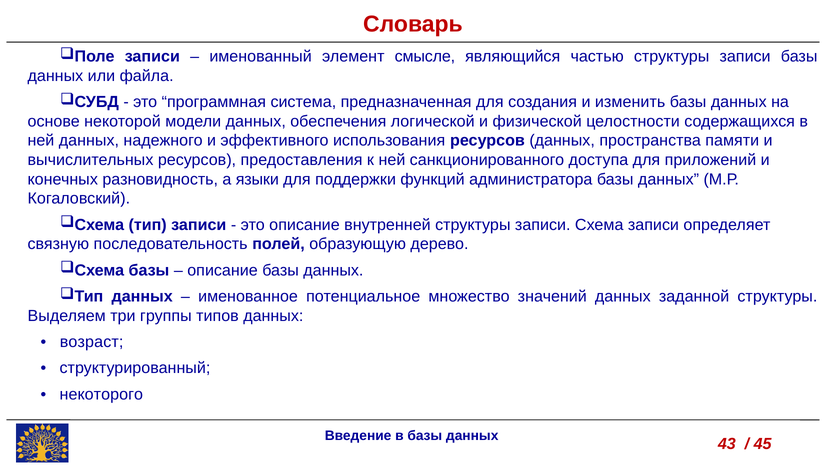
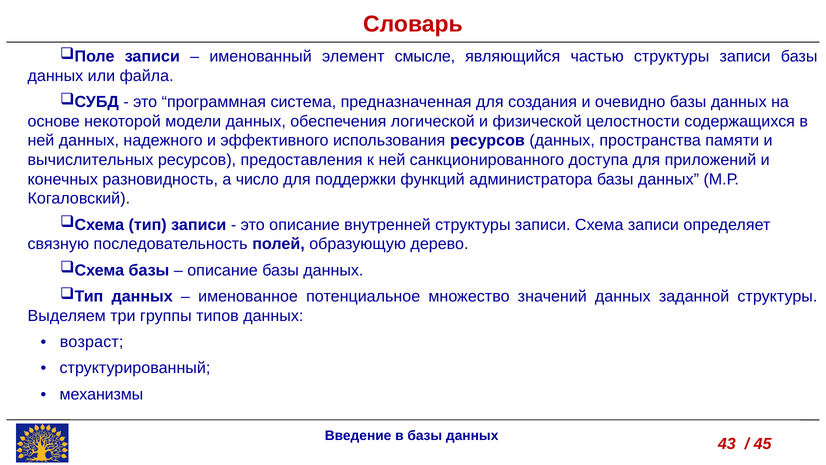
изменить: изменить -> очевидно (630, 102)
языки: языки -> число (257, 179)
некоторого: некоторого -> механизмы (101, 394)
